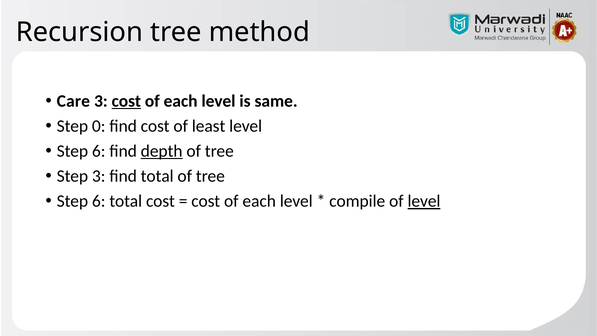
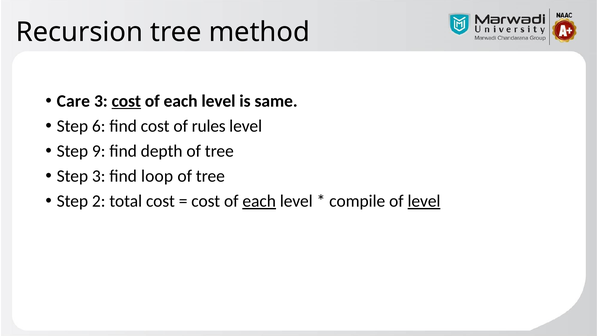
0: 0 -> 6 (99, 126)
least: least -> rules (209, 126)
6: 6 -> 9 (99, 151)
depth underline: present -> none (162, 151)
find total: total -> loop (157, 176)
6: 6 -> 2 (99, 201)
each underline: none -> present (259, 201)
